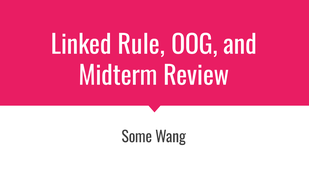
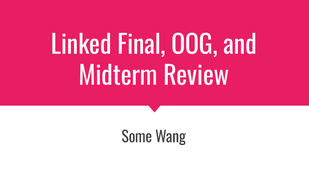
Rule: Rule -> Final (141, 45)
